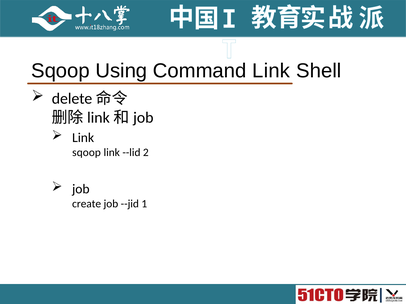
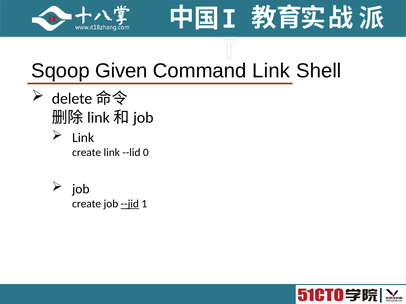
Using: Using -> Given (121, 71)
sqoop: sqoop -> create (87, 153)
2: 2 -> 0 (146, 153)
--jid underline: none -> present (130, 204)
